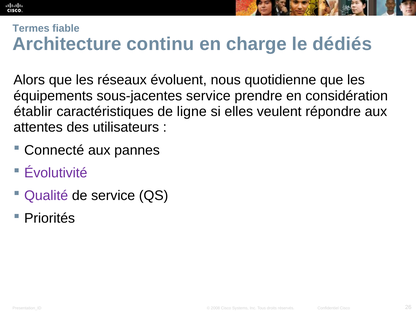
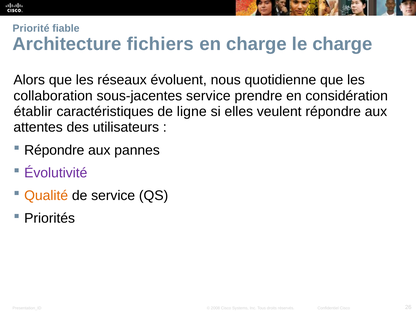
Termes: Termes -> Priorité (31, 29)
continu: continu -> fichiers (160, 44)
le dédiés: dédiés -> charge (342, 44)
équipements: équipements -> collaboration (53, 96)
Connecté: Connecté -> Répondre (54, 150)
Qualité colour: purple -> orange (46, 196)
